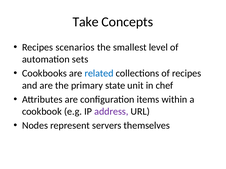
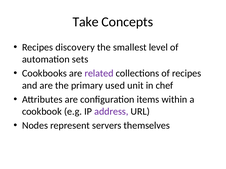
scenarios: scenarios -> discovery (75, 47)
related colour: blue -> purple (99, 74)
state: state -> used (115, 86)
